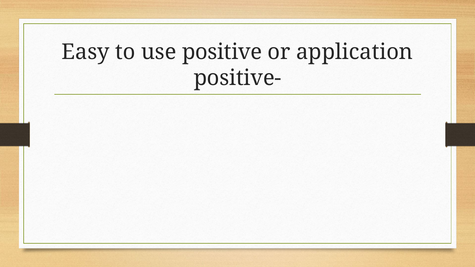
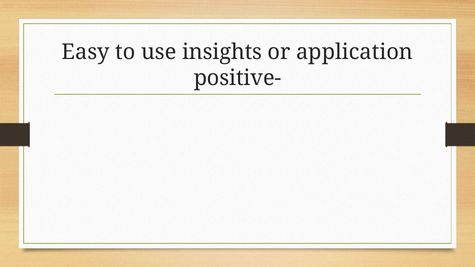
positive: positive -> insights (222, 52)
